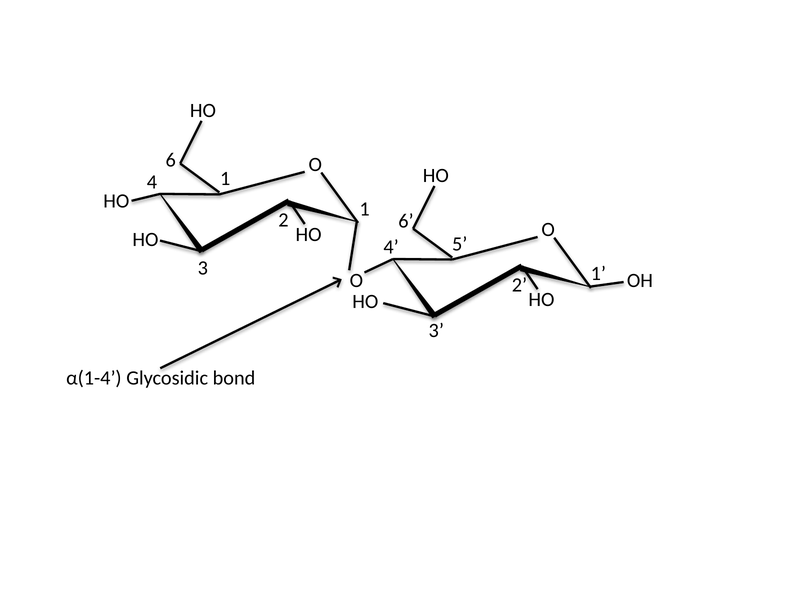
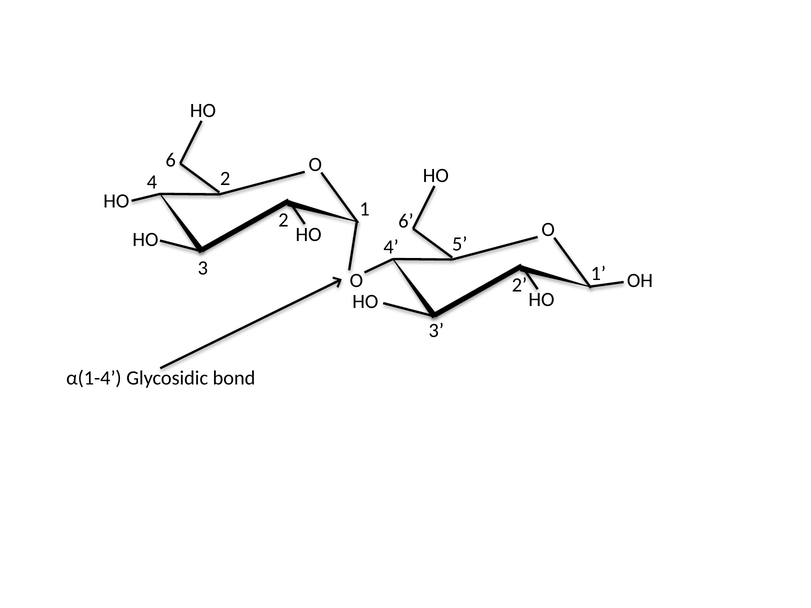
4 1: 1 -> 2 (225, 178)
